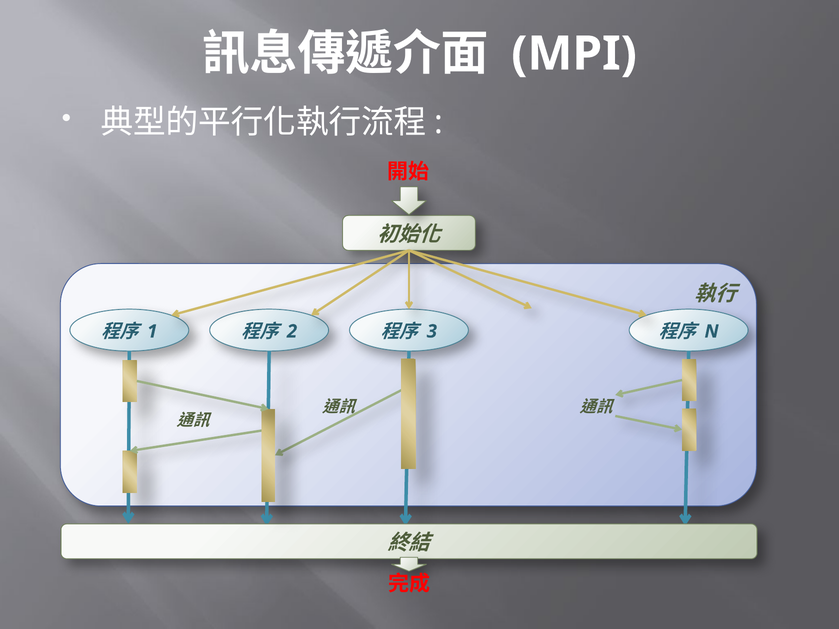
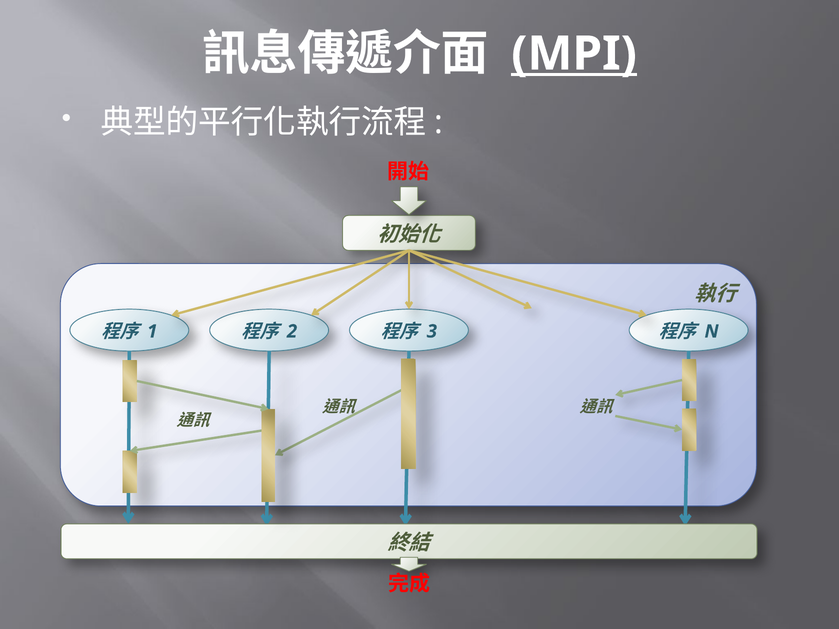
MPI underline: none -> present (574, 54)
